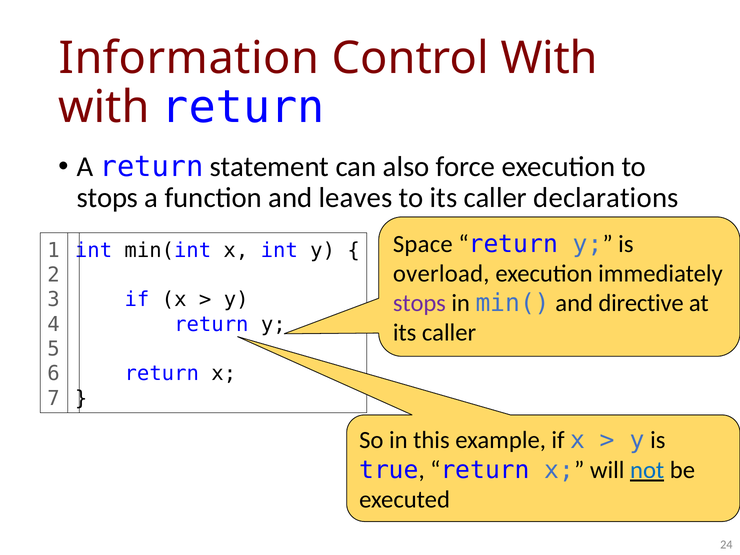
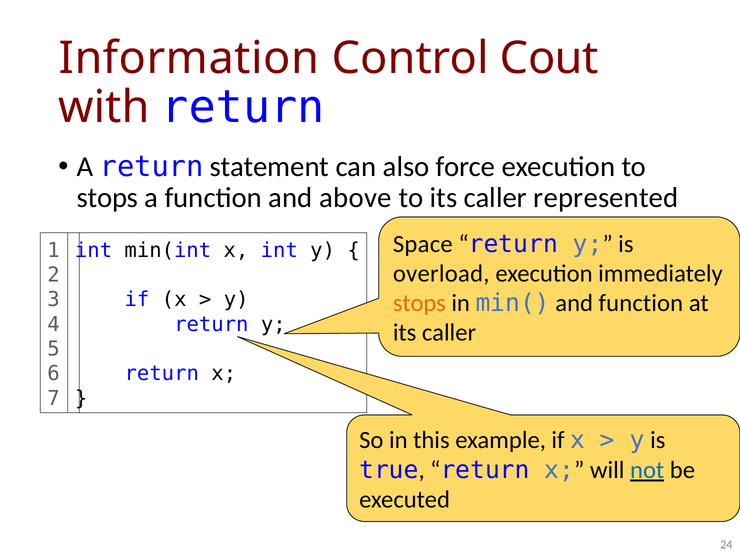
Control With: With -> Cout (549, 58)
leaves: leaves -> above (355, 198)
declarations: declarations -> represented (606, 198)
stops colour: purple -> orange (419, 303)
and directive: directive -> function (641, 303)
